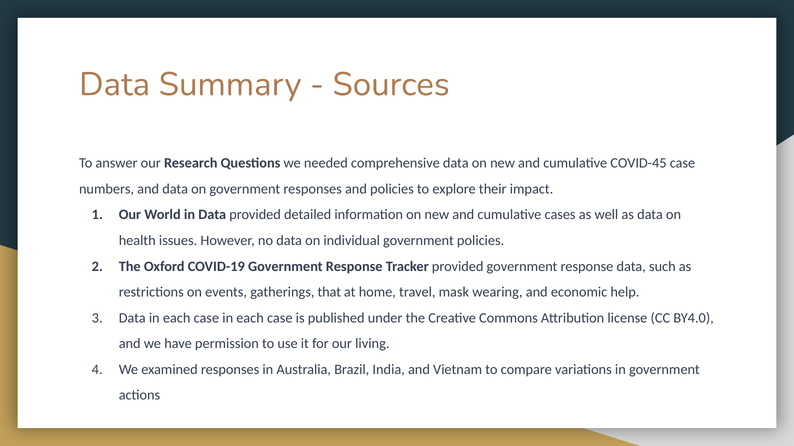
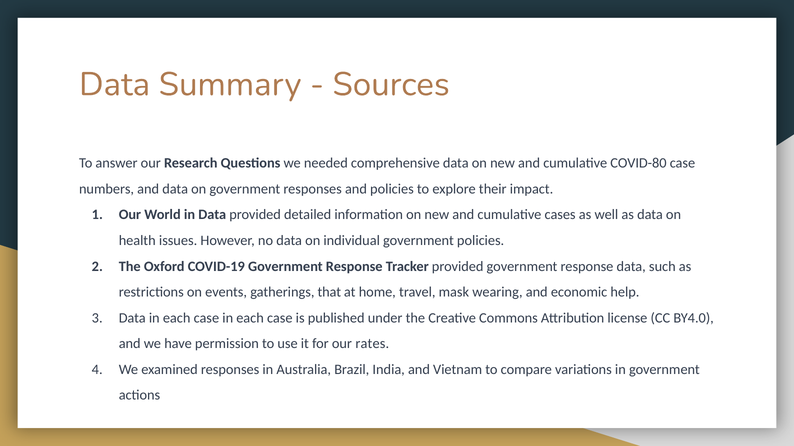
COVID-45: COVID-45 -> COVID-80 (638, 163)
living: living -> rates (372, 344)
